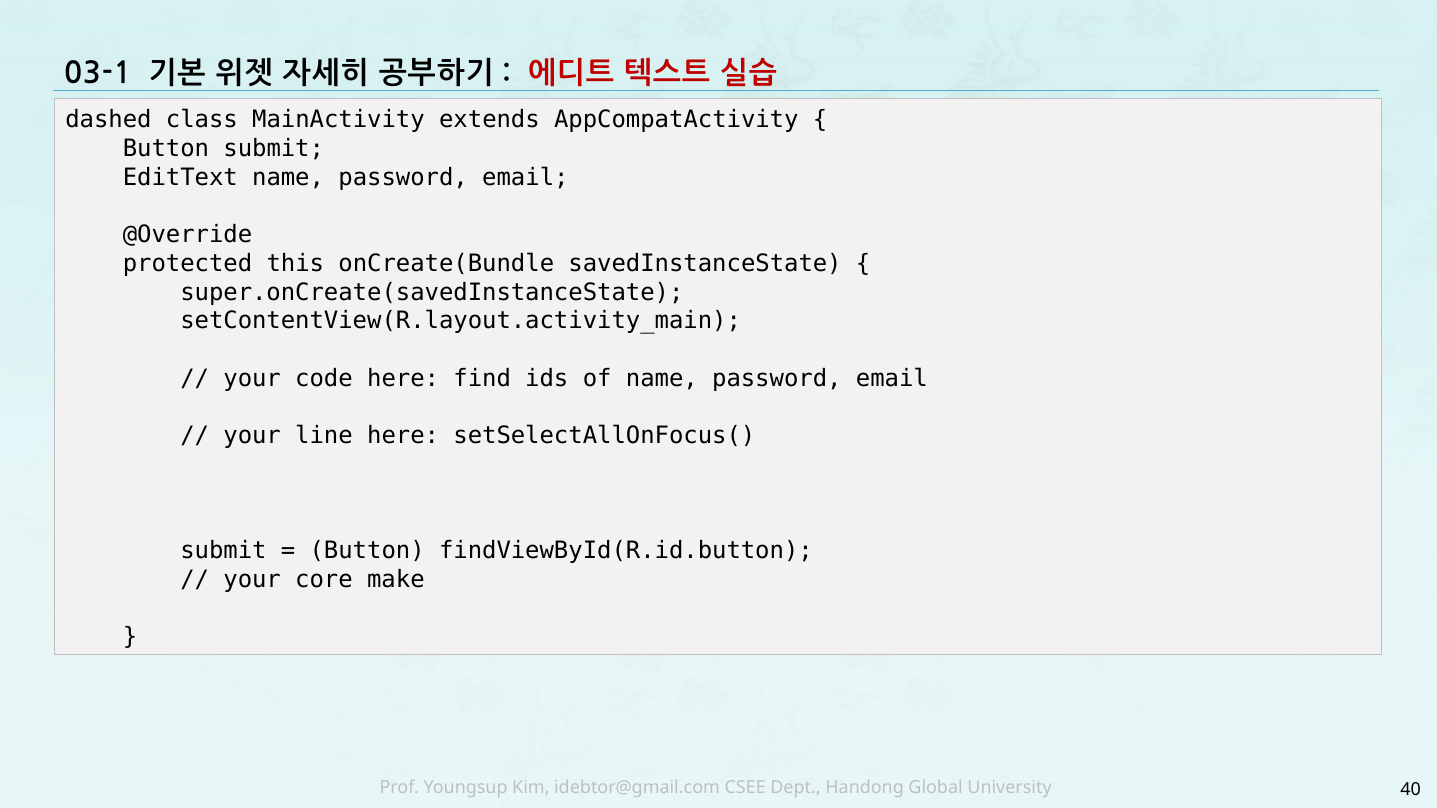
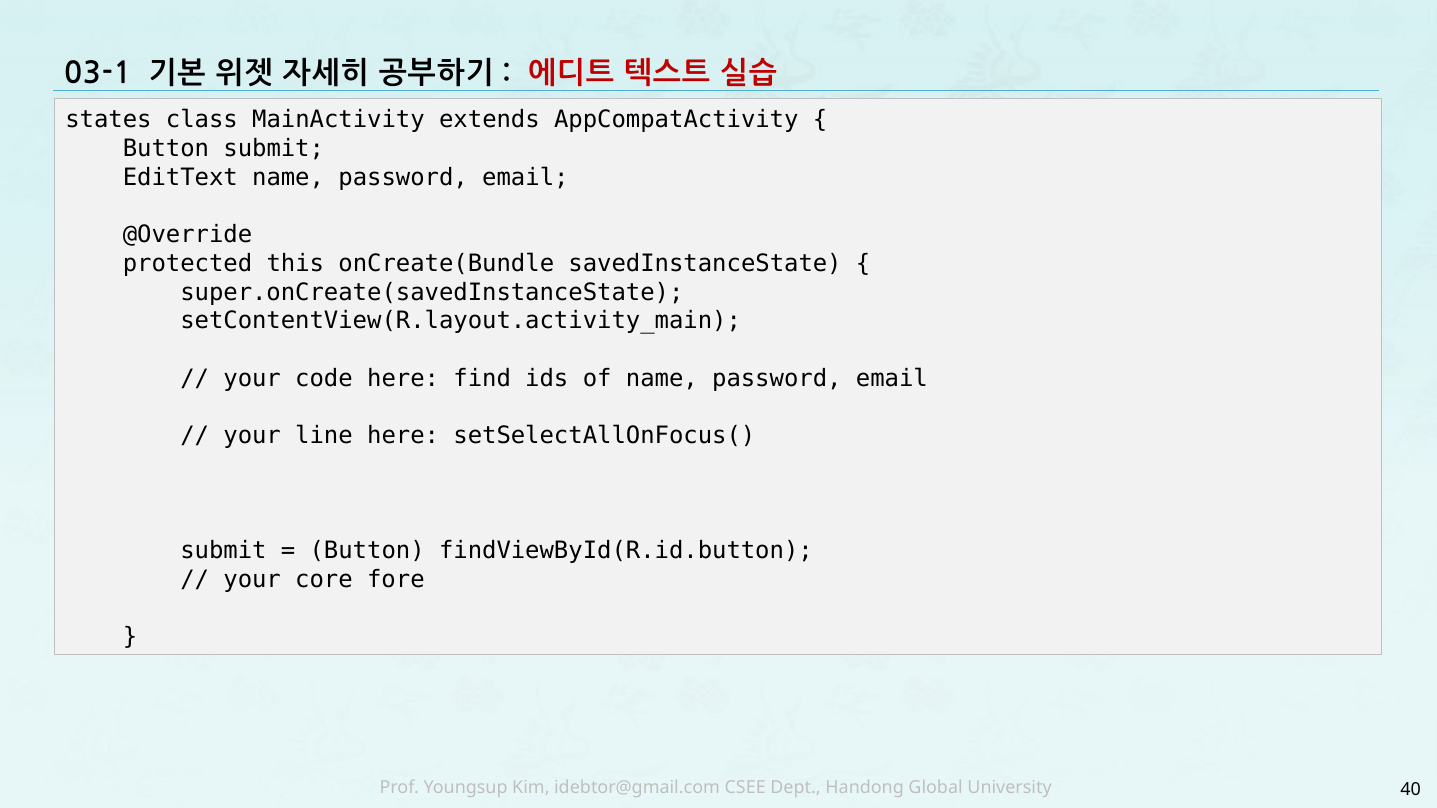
dashed: dashed -> states (108, 120)
make: make -> fore (396, 580)
